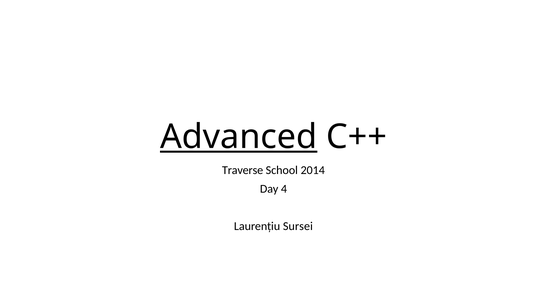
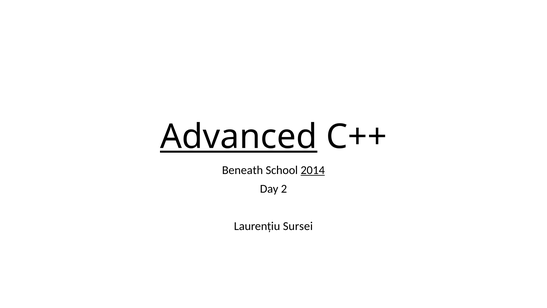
Traverse: Traverse -> Beneath (243, 170)
2014 underline: none -> present (313, 170)
4: 4 -> 2 (284, 189)
